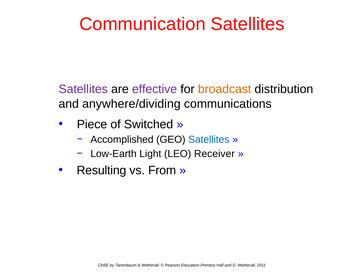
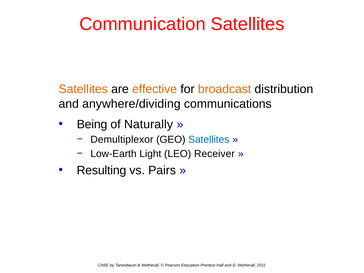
Satellites colour: purple -> orange (83, 89)
effective colour: purple -> orange (155, 89)
Piece: Piece -> Being (92, 124)
Switched: Switched -> Naturally (149, 124)
Accomplished: Accomplished -> Demultiplexor (122, 140)
From: From -> Pairs (162, 170)
